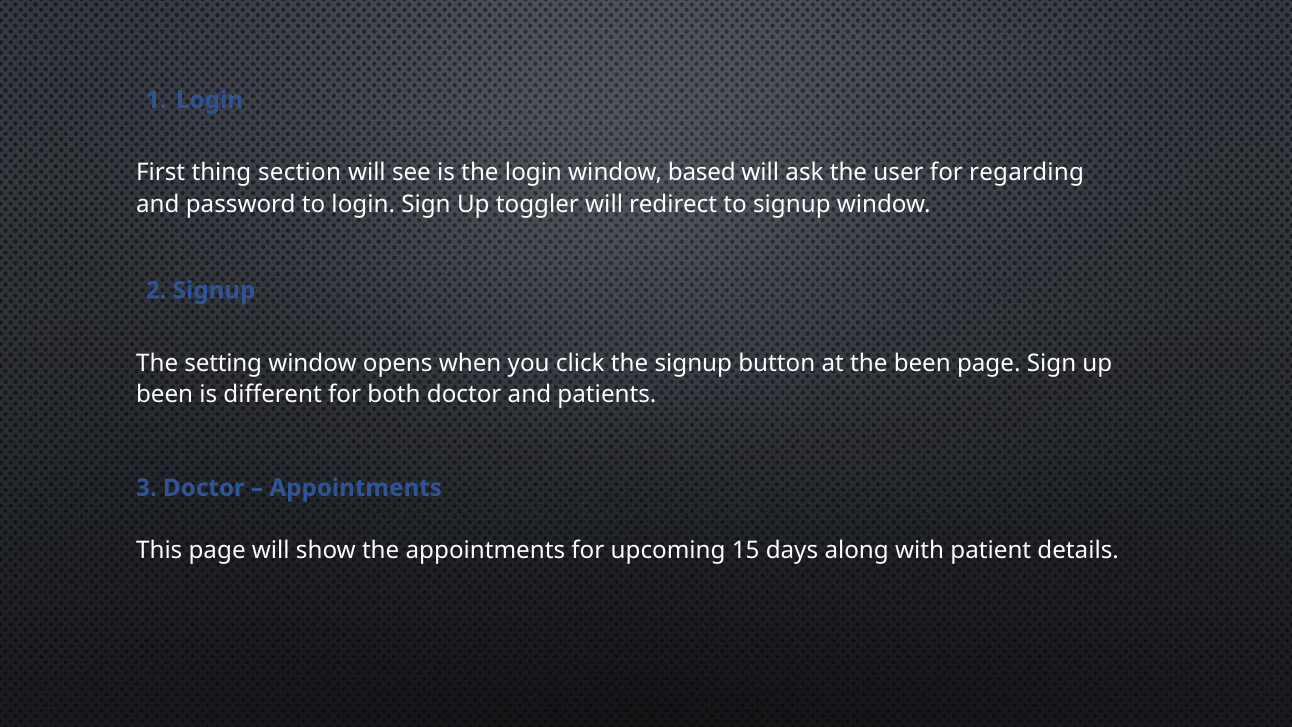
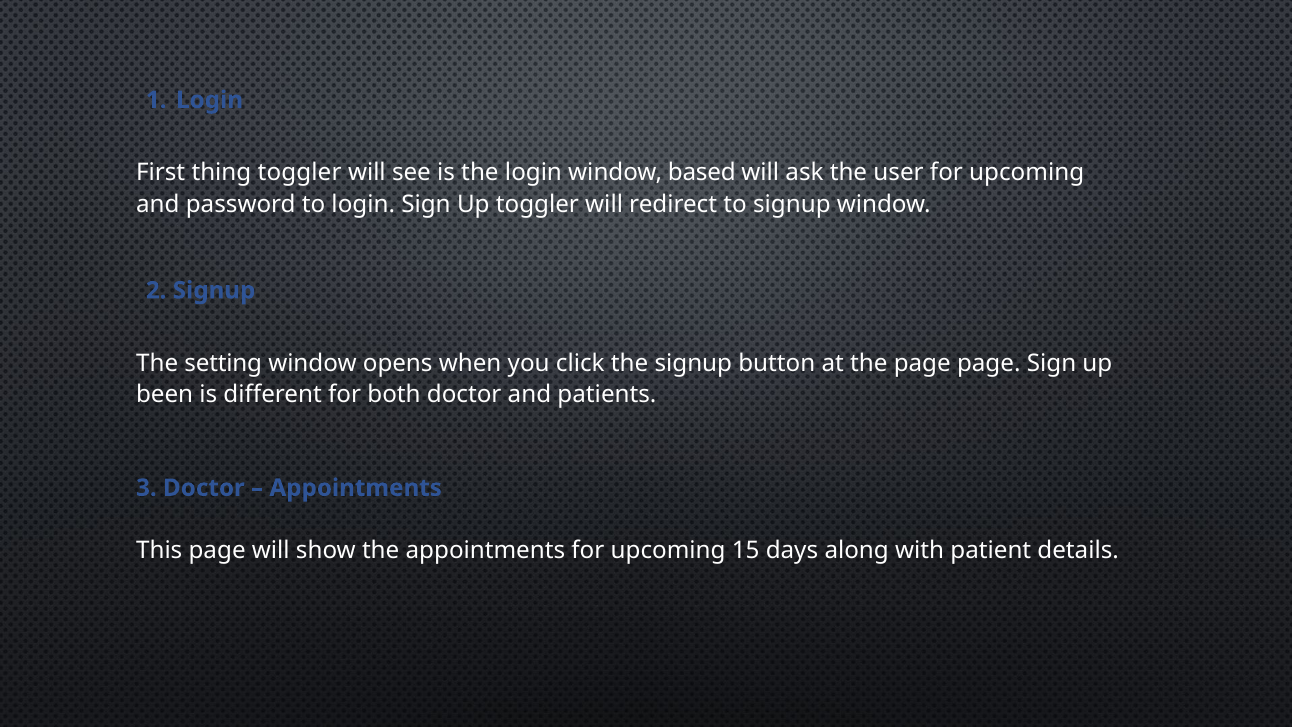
thing section: section -> toggler (300, 173)
user for regarding: regarding -> upcoming (1027, 173)
the been: been -> page (922, 363)
